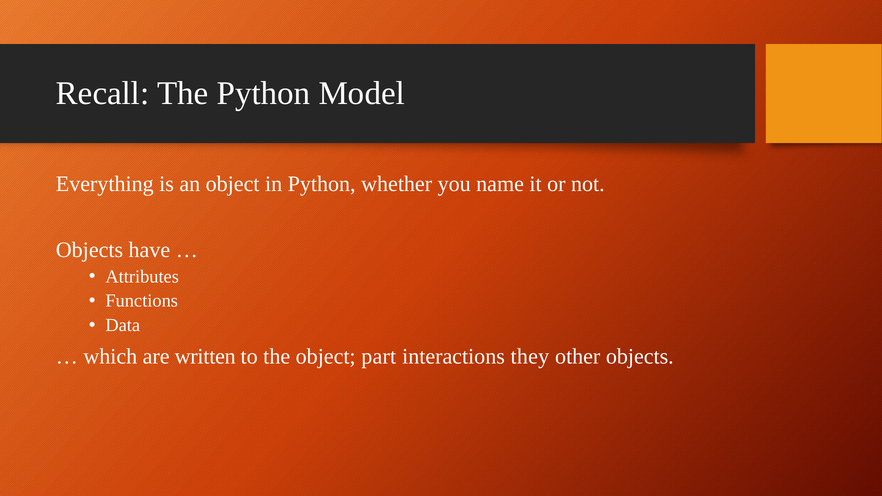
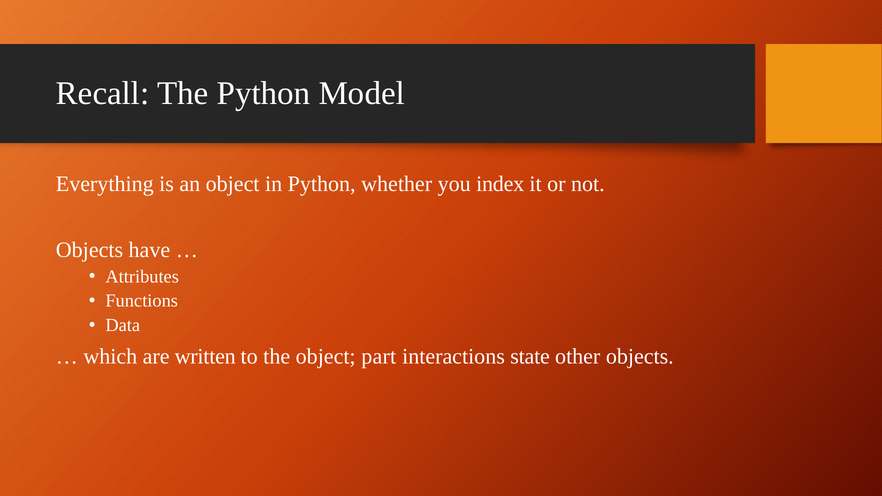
name: name -> index (500, 184)
they: they -> state (530, 356)
